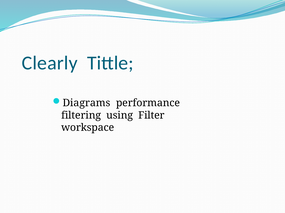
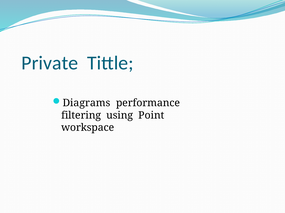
Clearly: Clearly -> Private (50, 63)
Filter: Filter -> Point (151, 116)
